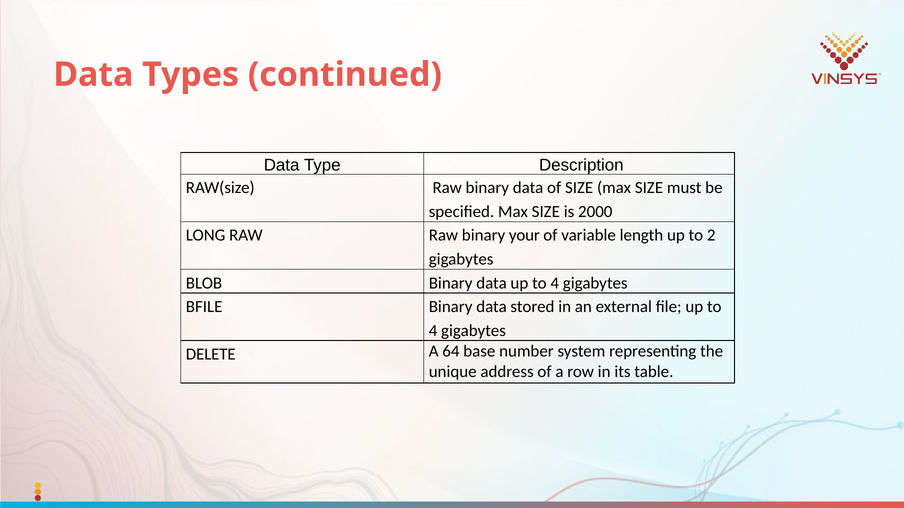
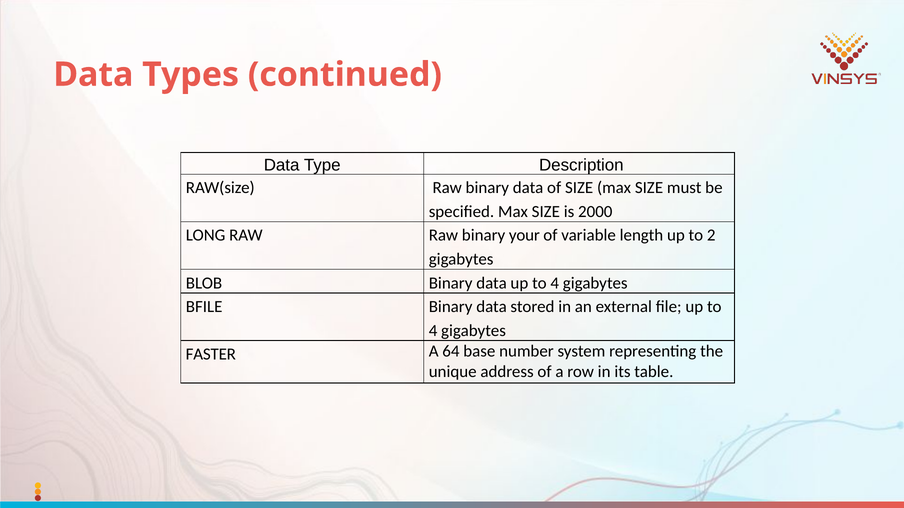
DELETE: DELETE -> FASTER (211, 355)
